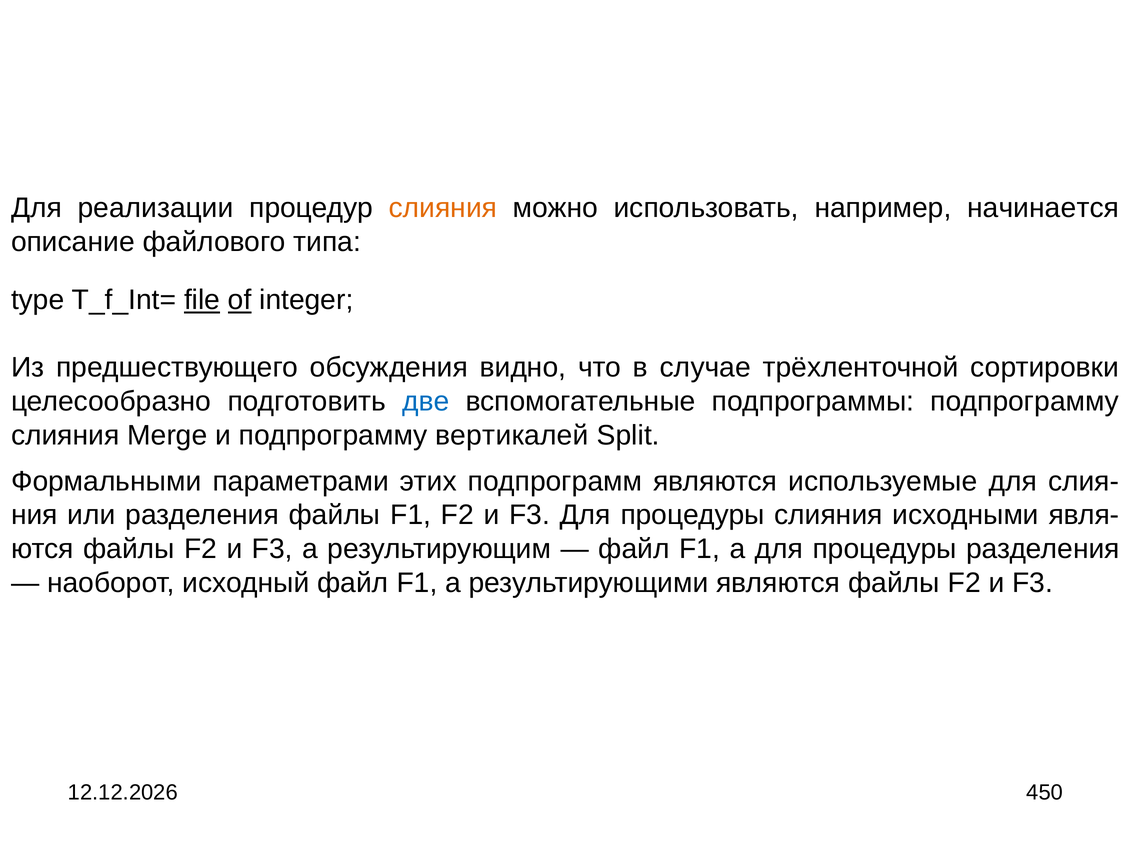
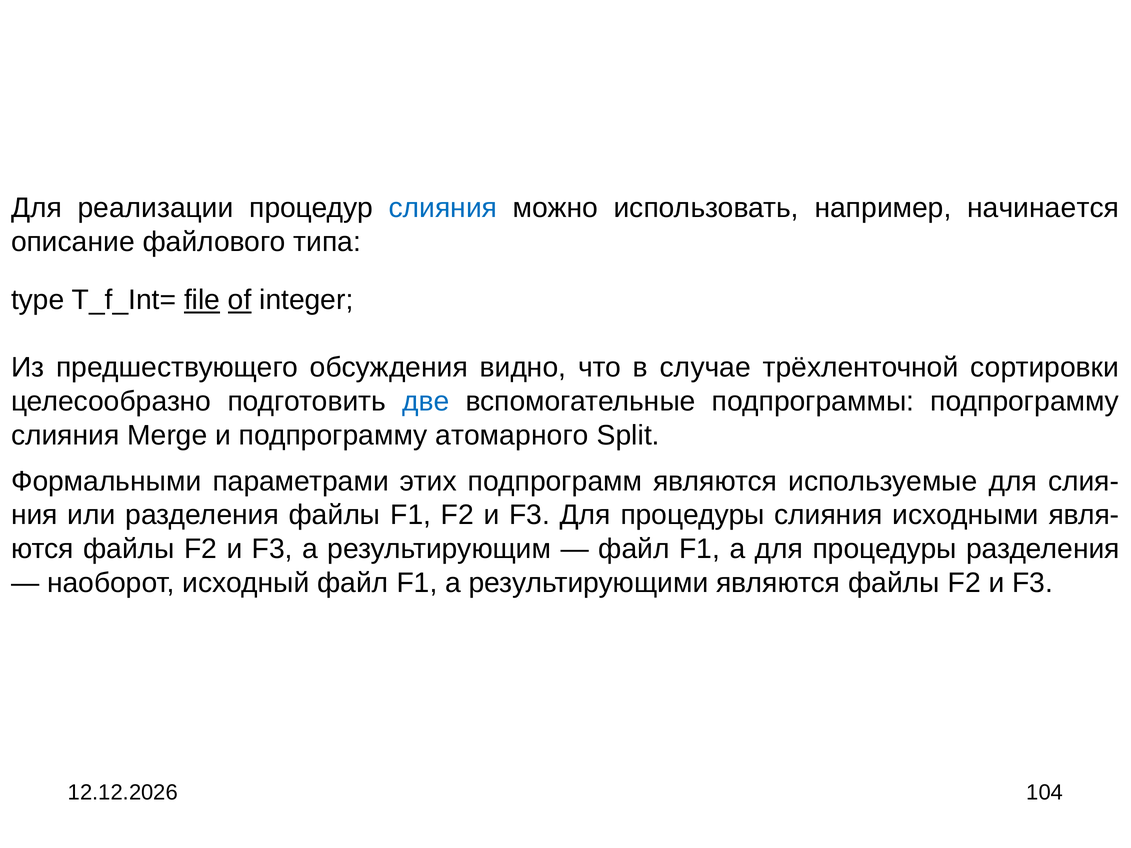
слияния colour: orange -> blue (443, 208)
вертикалей: вертикалей -> атомарного (512, 435)
450: 450 -> 104 (1045, 793)
